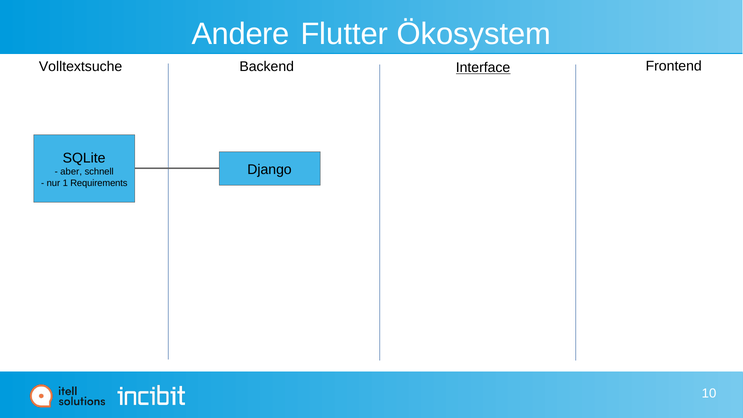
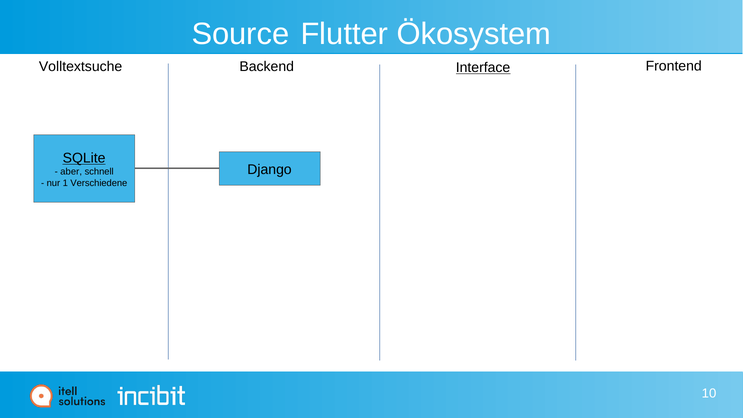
Andere: Andere -> Source (240, 34)
SQLite underline: none -> present (84, 158)
Requirements: Requirements -> Verschiedene (99, 183)
